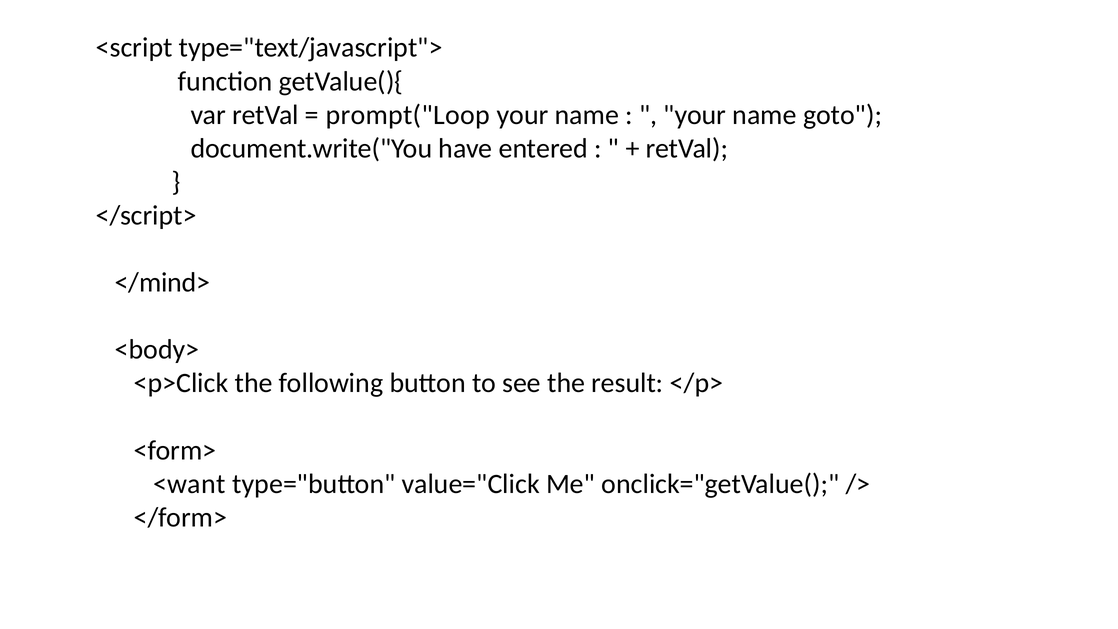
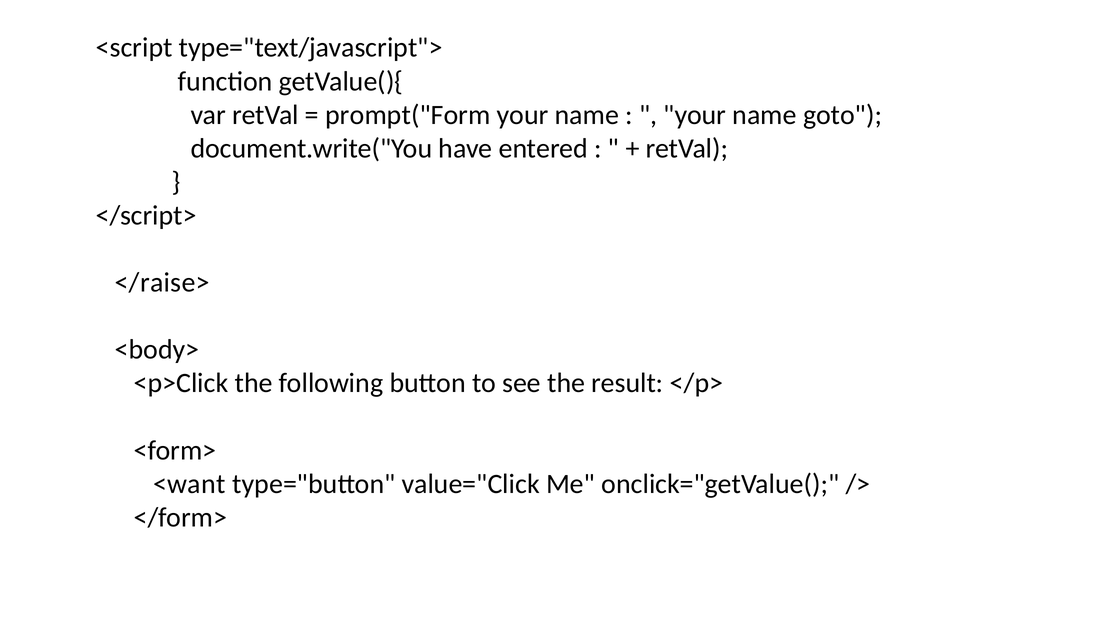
prompt("Loop: prompt("Loop -> prompt("Form (408, 115)
</mind>: </mind> -> </raise> (162, 283)
